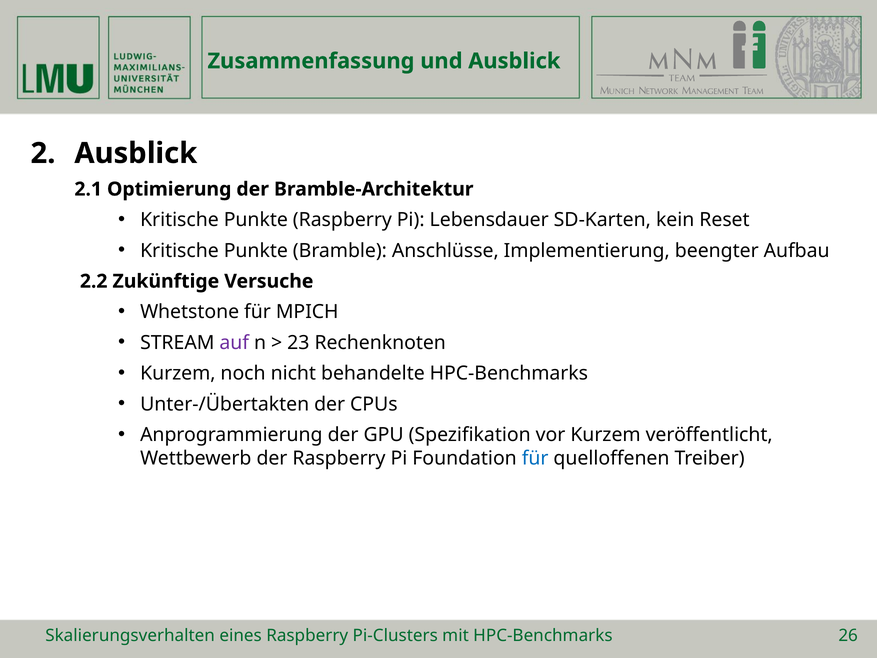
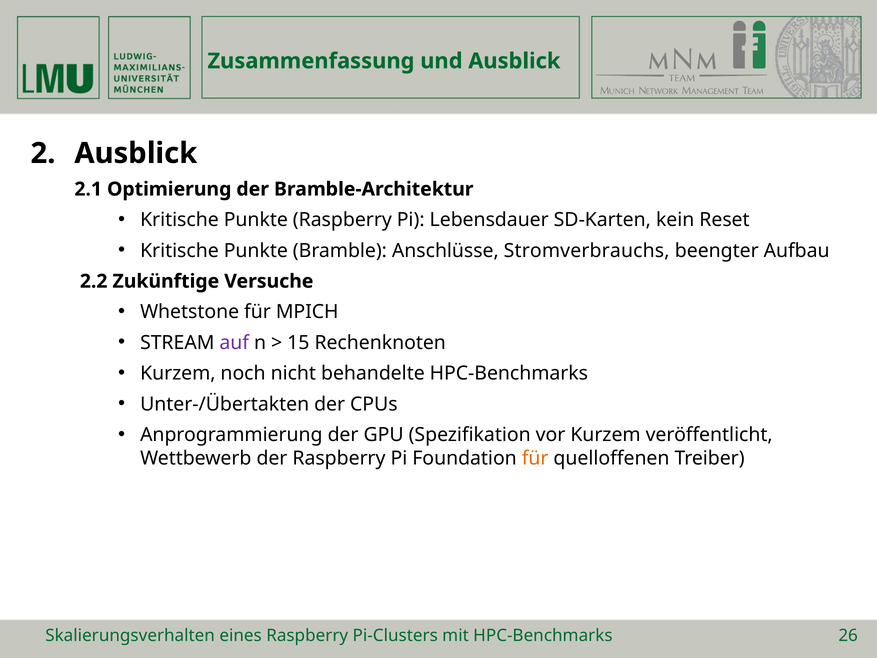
Implementierung: Implementierung -> Stromverbrauchs (587, 250)
23: 23 -> 15 (298, 343)
für colour: blue -> orange (535, 458)
